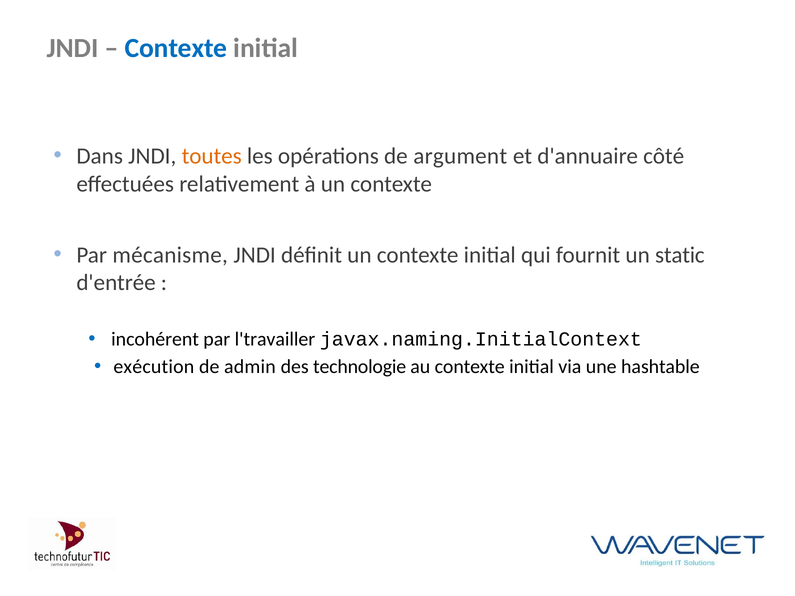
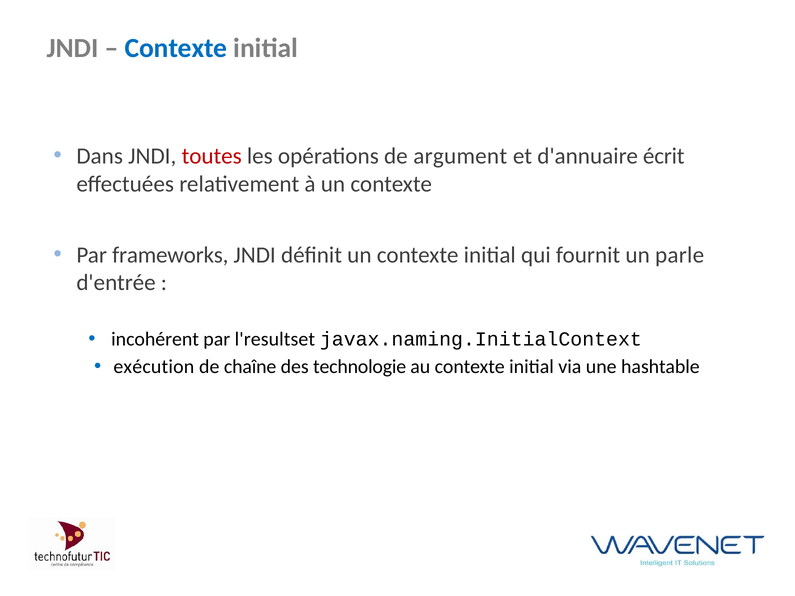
toutes colour: orange -> red (212, 156)
côté: côté -> écrit (664, 156)
mécanisme: mécanisme -> frameworks (170, 255)
static: static -> parle (680, 255)
l'travailler: l'travailler -> l'resultset (275, 339)
admin: admin -> chaîne (250, 367)
